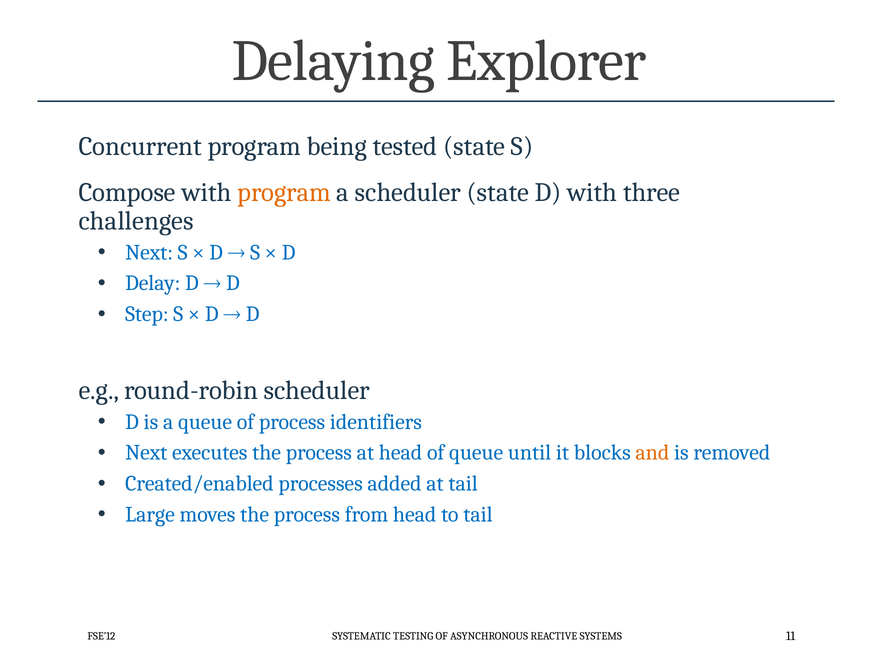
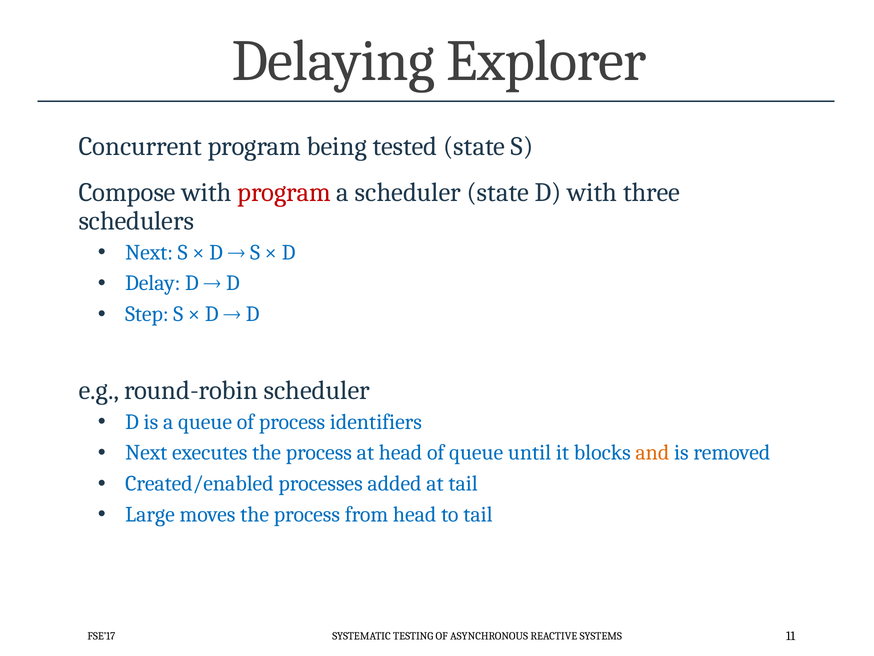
program colour: orange -> red (284, 192)
challenges: challenges -> schedulers (136, 221)
FSE’12: FSE’12 -> FSE’17 (101, 636)
